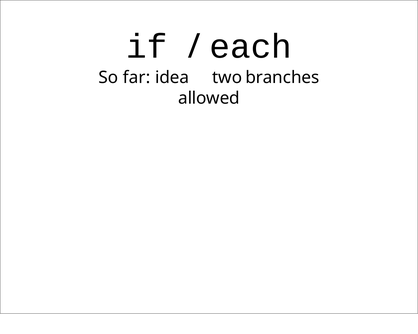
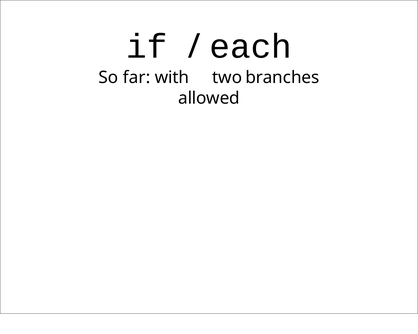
idea: idea -> with (172, 78)
